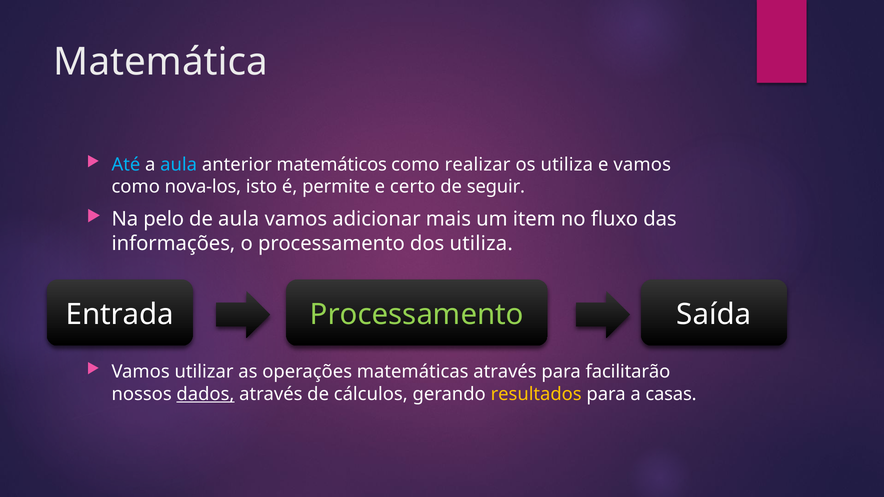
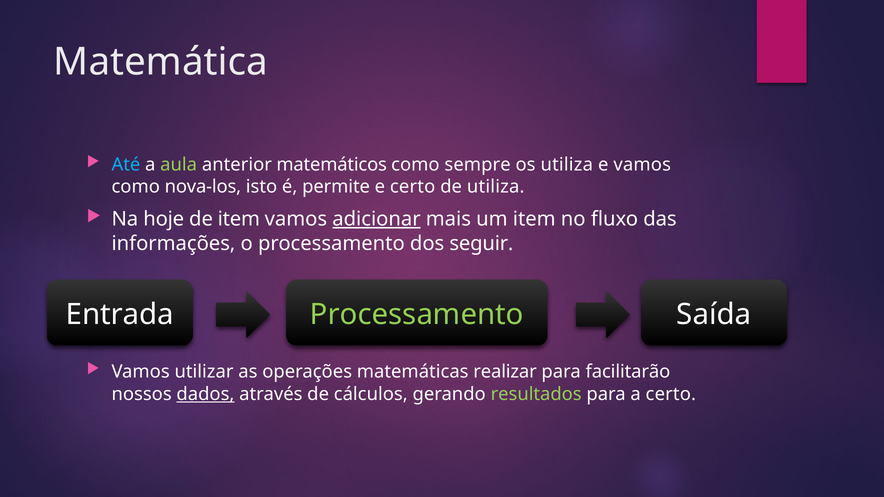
aula colour: light blue -> light green (179, 165)
realizar: realizar -> sempre (478, 165)
de seguir: seguir -> utiliza (496, 187)
pelo: pelo -> hoje (164, 219)
de aula: aula -> item (239, 219)
adicionar underline: none -> present (376, 219)
dos utiliza: utiliza -> seguir (481, 243)
matemáticas através: através -> realizar (505, 372)
resultados colour: yellow -> light green (536, 394)
a casas: casas -> certo (671, 394)
